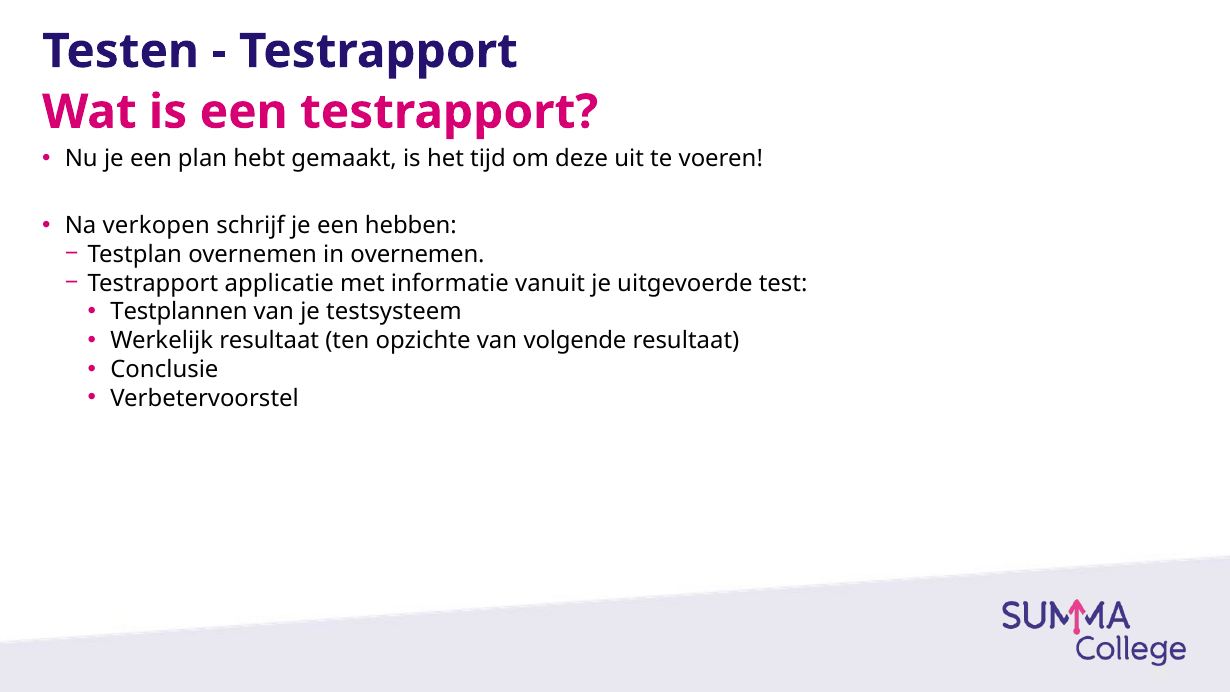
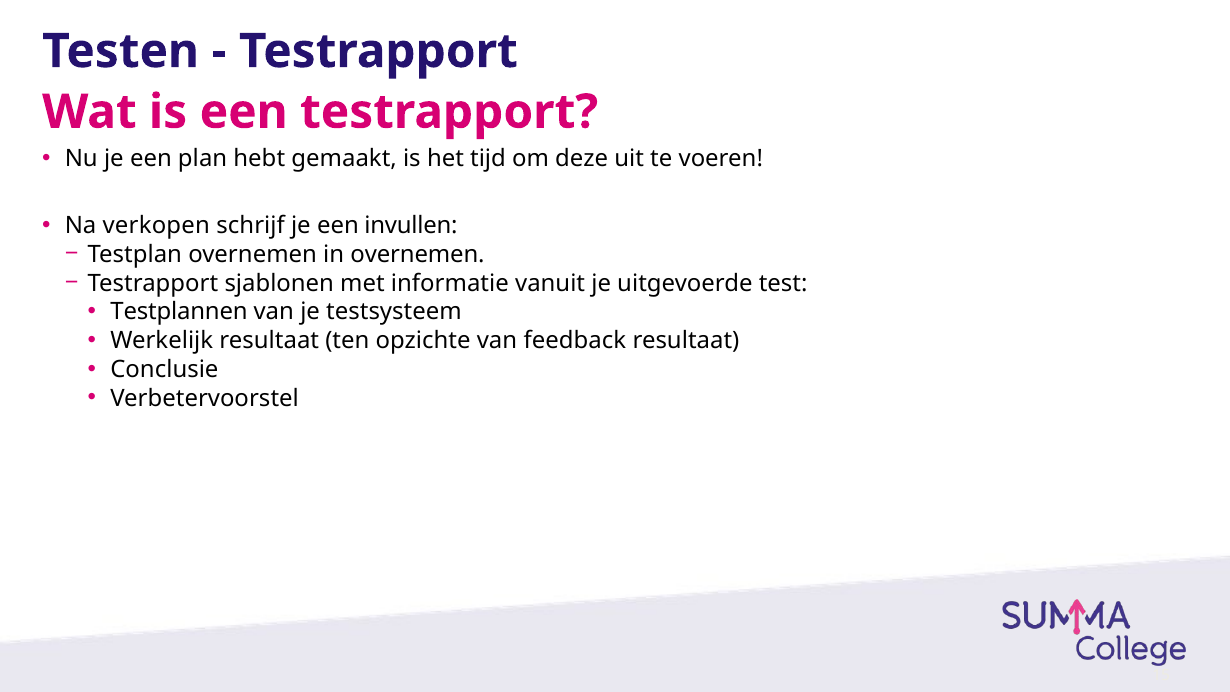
hebben: hebben -> invullen (411, 226)
applicatie: applicatie -> sjablonen (279, 283)
volgende: volgende -> feedback (575, 341)
